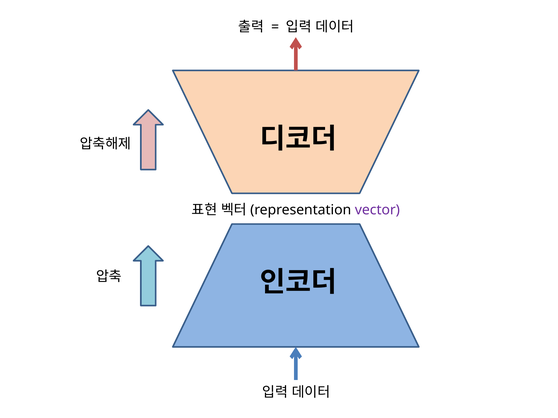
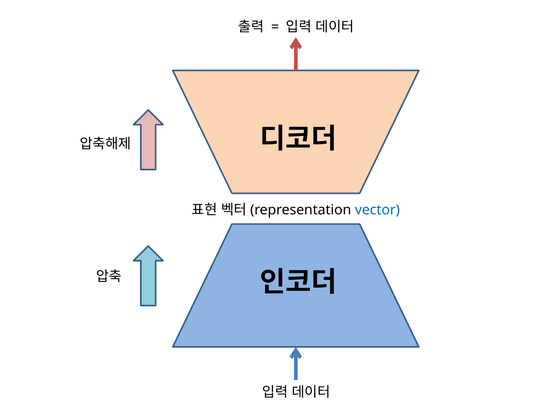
vector colour: purple -> blue (377, 210)
